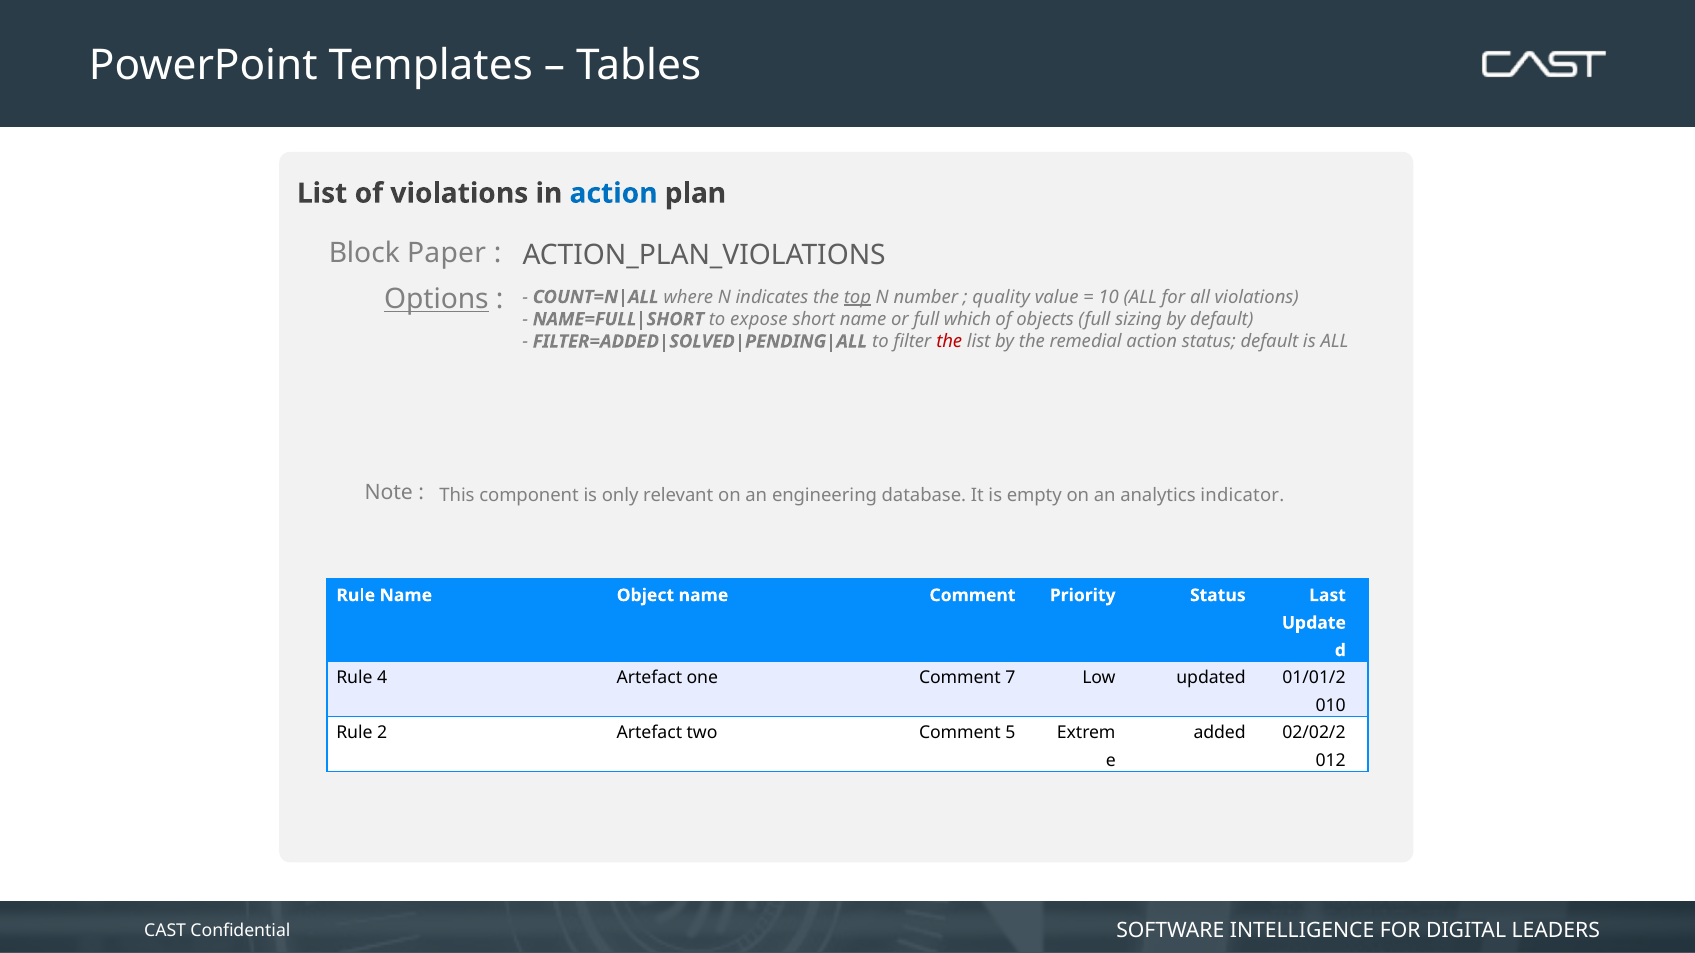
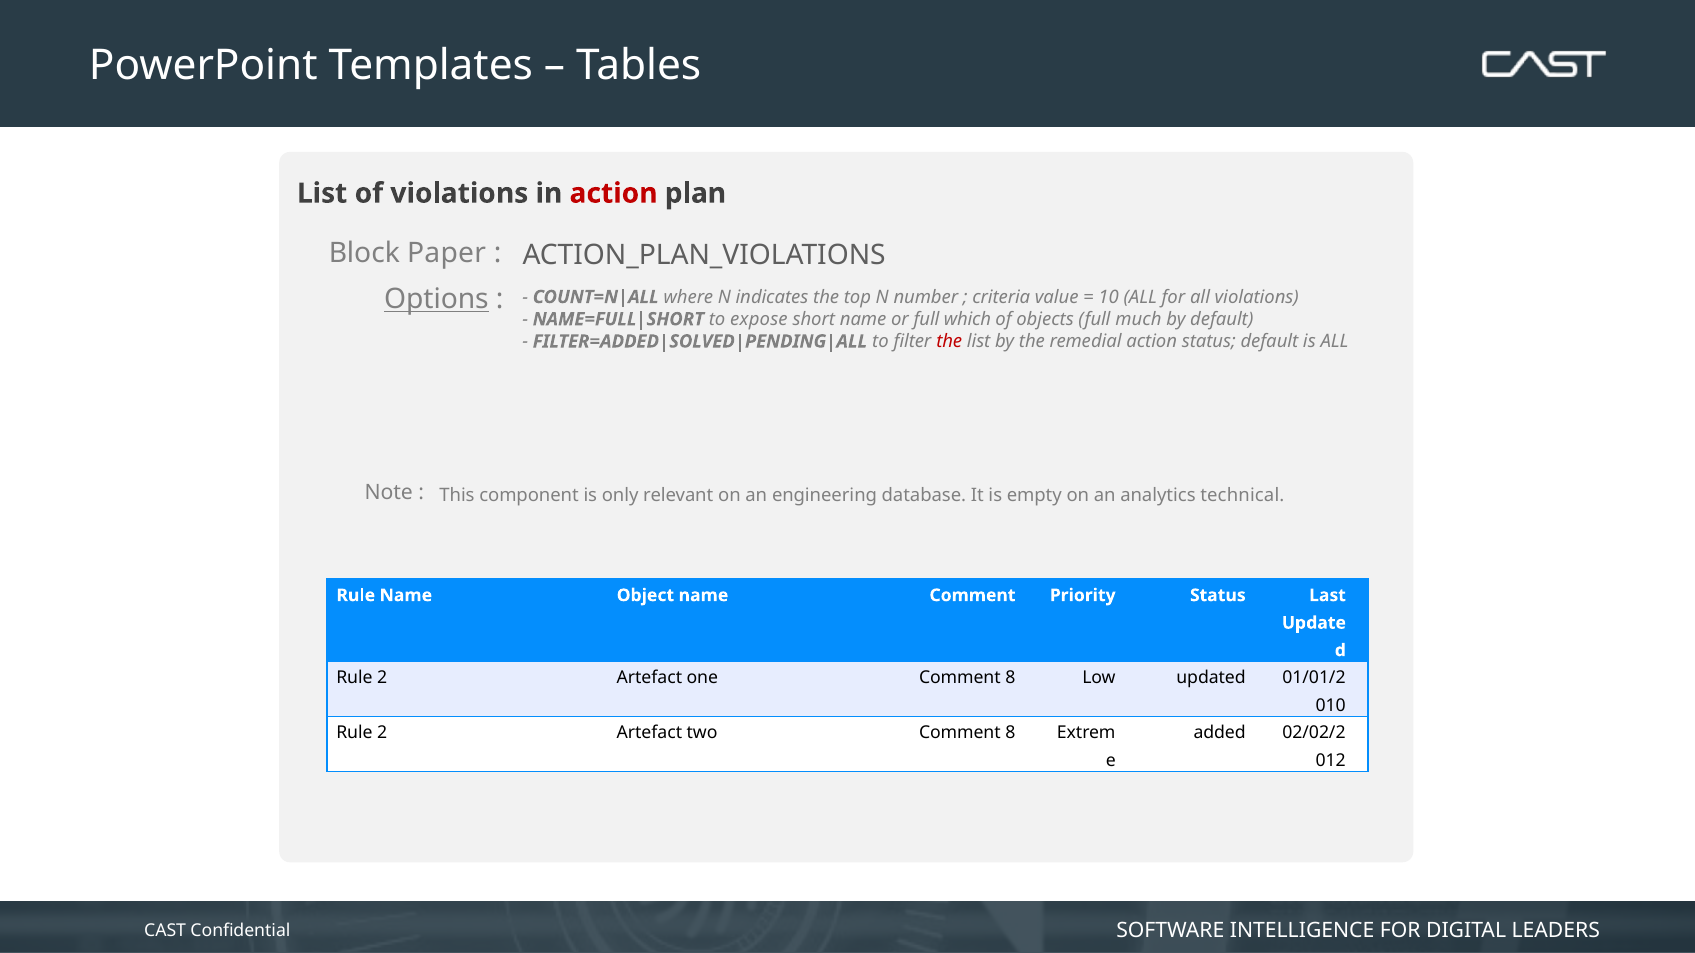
action colour: blue -> red (614, 193)
top underline: present -> none (857, 297)
quality: quality -> criteria (1001, 297)
sizing: sizing -> much (1138, 319)
indicator: indicator -> technical (1242, 496)
4: 4 -> 2 (382, 678)
one Comment 7: 7 -> 8 (1010, 678)
two Comment 5: 5 -> 8 (1010, 733)
